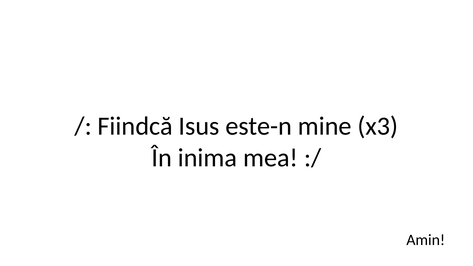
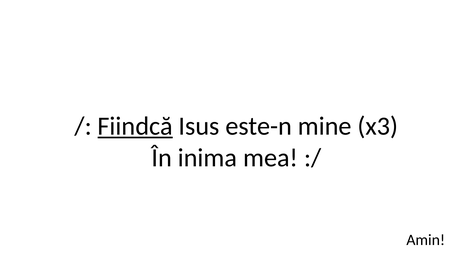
Fiindcă underline: none -> present (135, 126)
